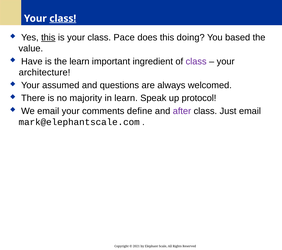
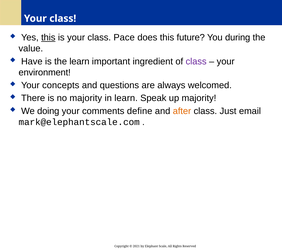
class underline: present -> none (63, 18)
doing: doing -> future (191, 37)
based: based -> during (238, 37)
architecture: architecture -> environment (45, 72)
assumed: assumed -> concepts (61, 85)
up protocol: protocol -> majority (199, 98)
We email: email -> doing (48, 111)
after colour: purple -> orange (182, 111)
